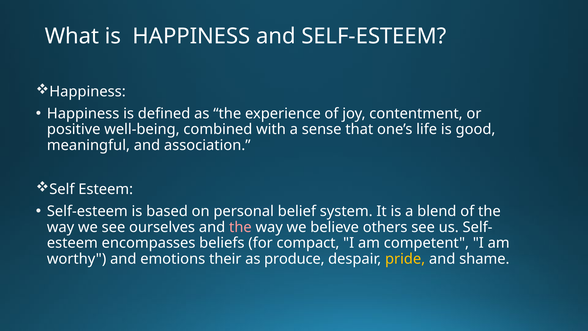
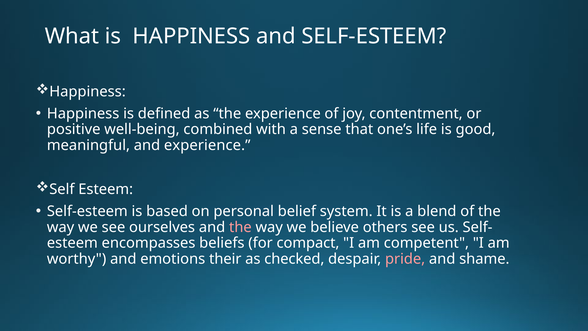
and association: association -> experience (207, 145)
produce: produce -> checked (294, 259)
pride colour: yellow -> pink (405, 259)
